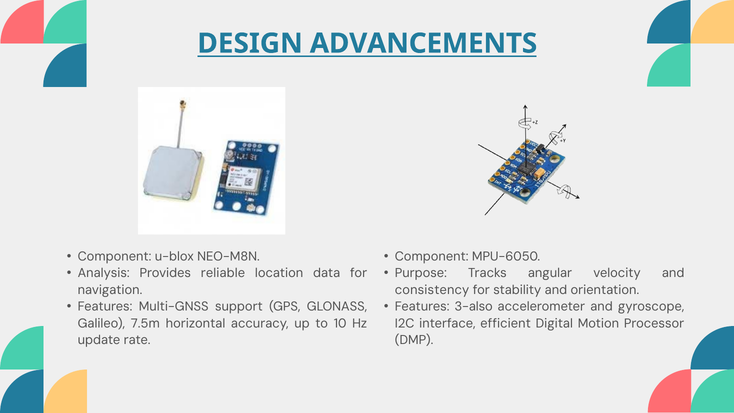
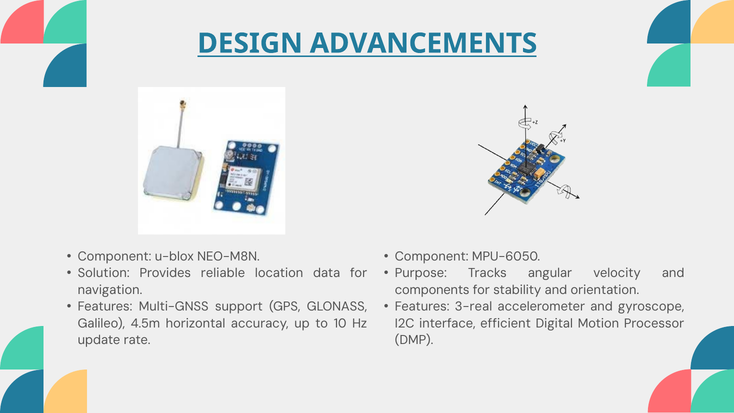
Analysis: Analysis -> Solution (104, 273)
consistency: consistency -> components (432, 290)
3-also: 3-also -> 3-real (474, 306)
7.5m: 7.5m -> 4.5m (145, 323)
